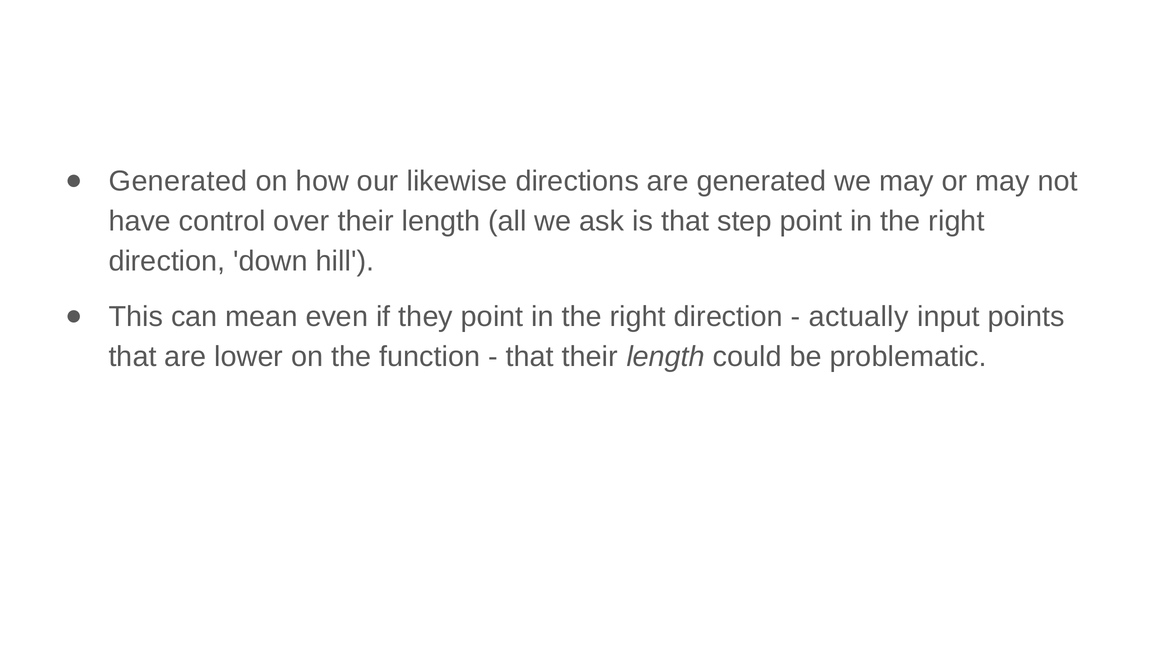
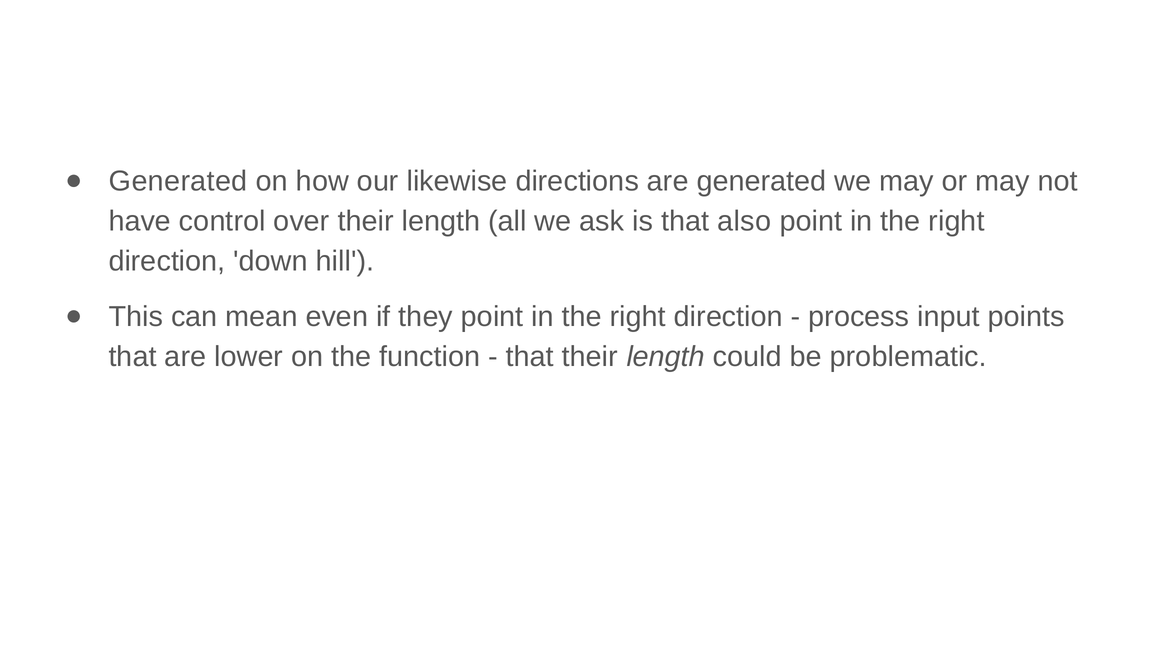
step: step -> also (744, 221)
actually: actually -> process (859, 317)
